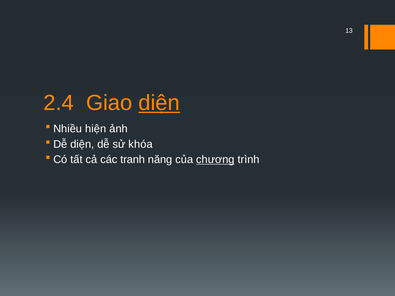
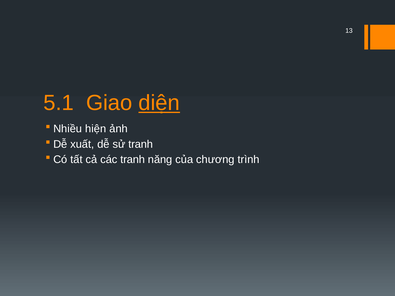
2.4: 2.4 -> 5.1 (59, 103)
Dễ diện: diện -> xuất (82, 144)
sử khóa: khóa -> tranh (141, 144)
chương underline: present -> none (215, 160)
